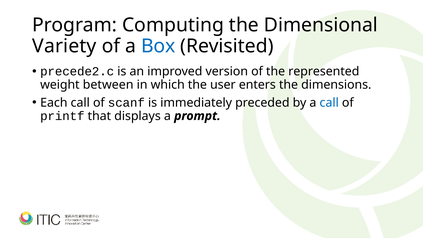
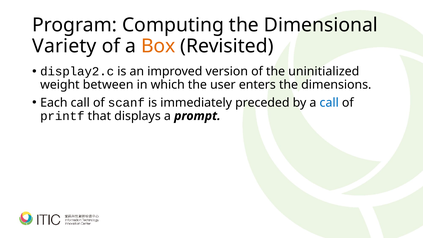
Box colour: blue -> orange (158, 46)
precede2.c: precede2.c -> display2.c (77, 72)
represented: represented -> uninitialized (324, 72)
